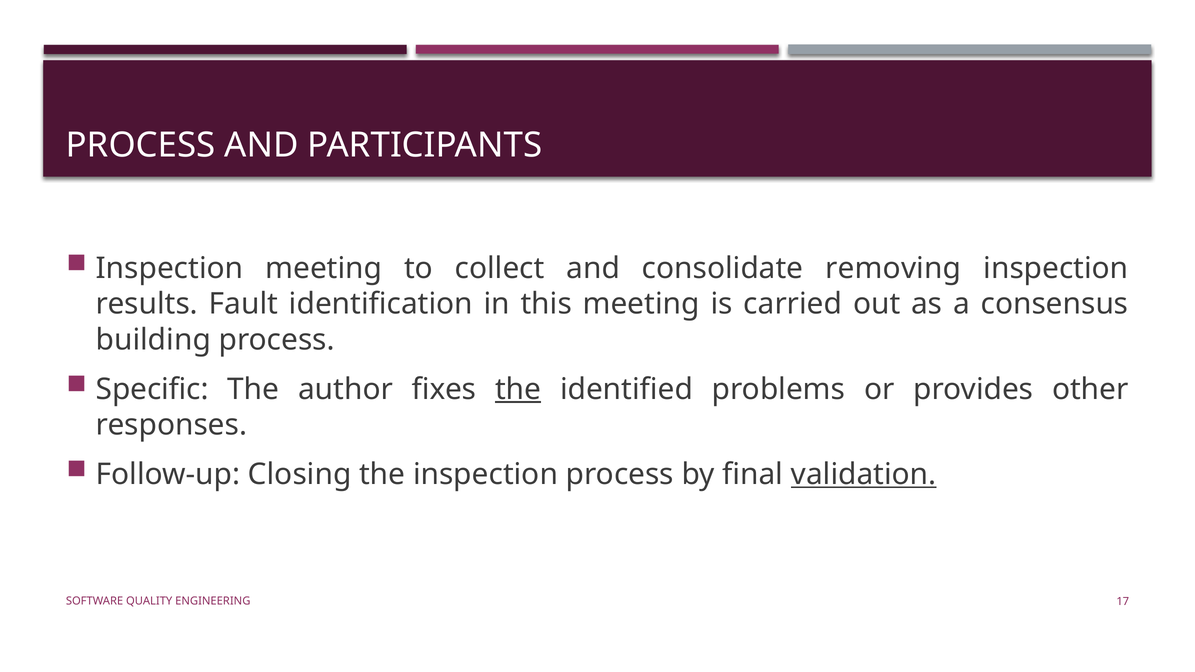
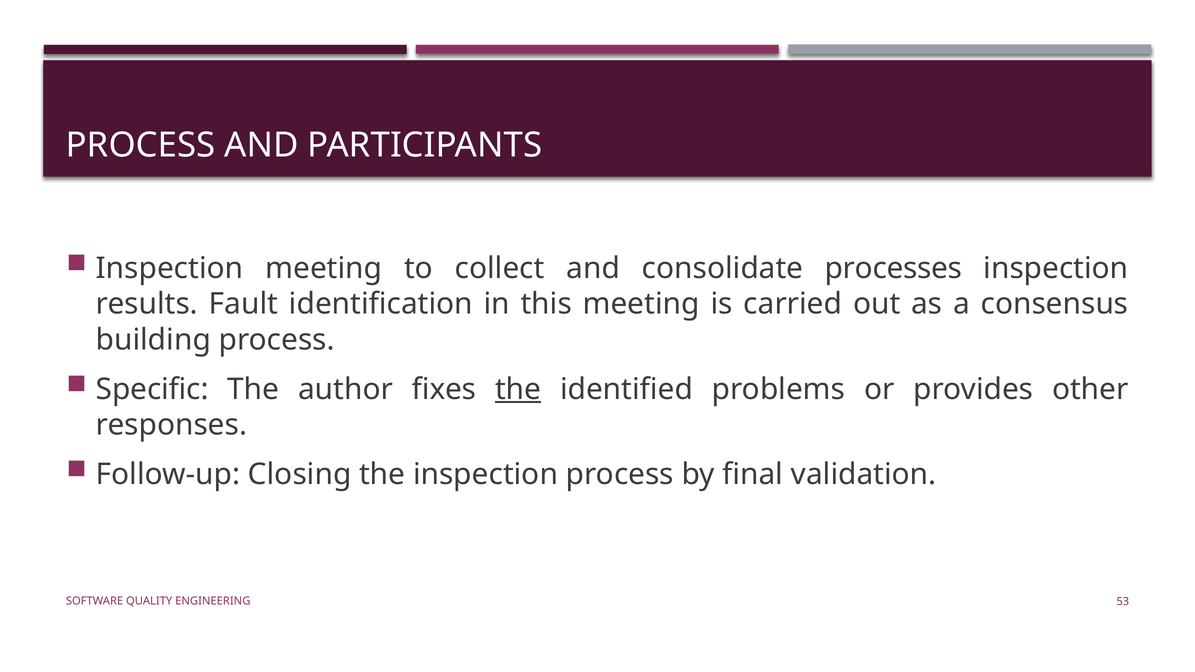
removing: removing -> processes (894, 268)
validation underline: present -> none (864, 474)
17: 17 -> 53 (1123, 602)
